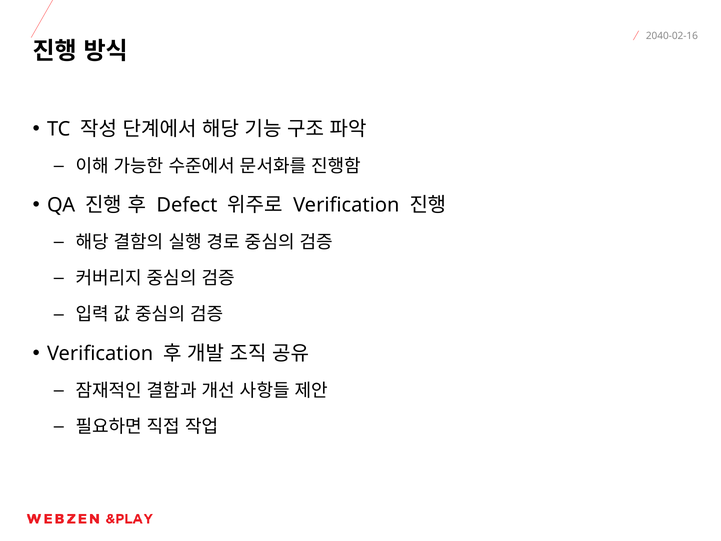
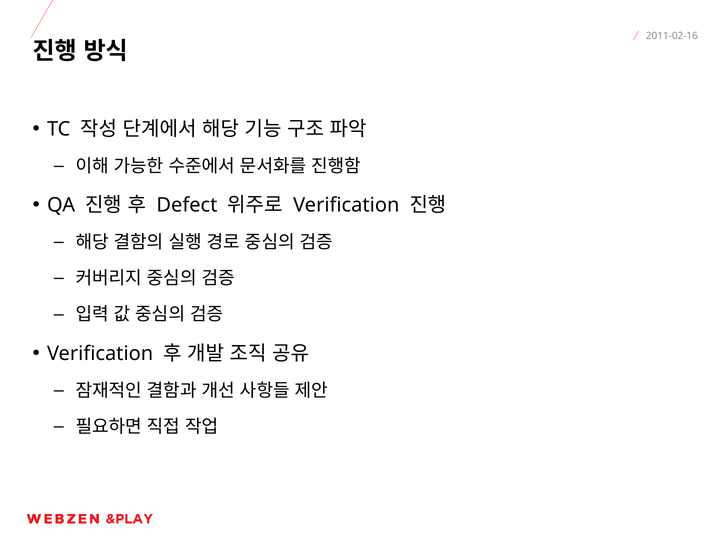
2040-02-16: 2040-02-16 -> 2011-02-16 (672, 36)
